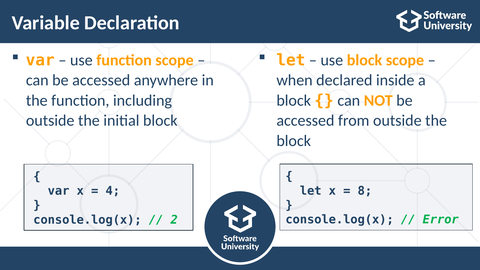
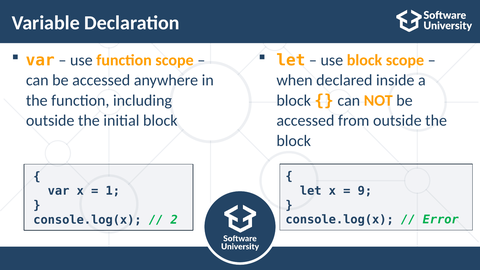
8: 8 -> 9 (365, 191)
4: 4 -> 1 (113, 191)
